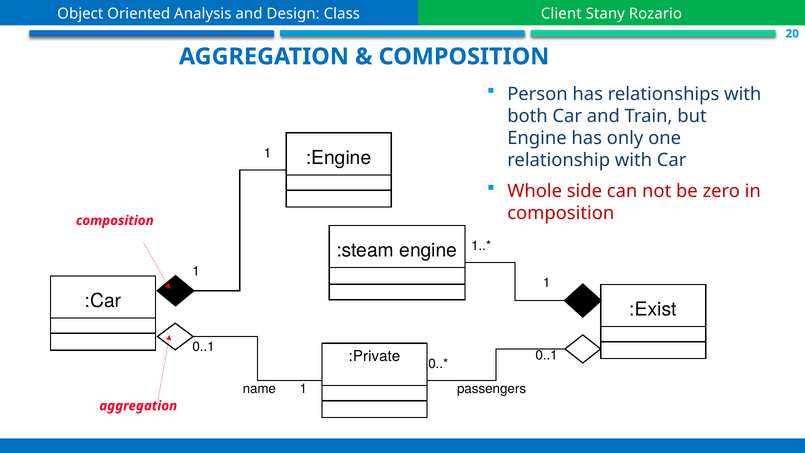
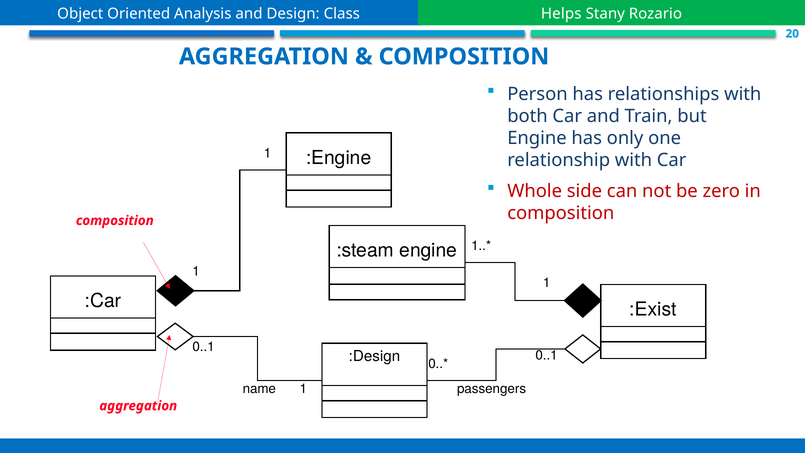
Client: Client -> Helps (561, 14)
:Private: :Private -> :Design (374, 356)
